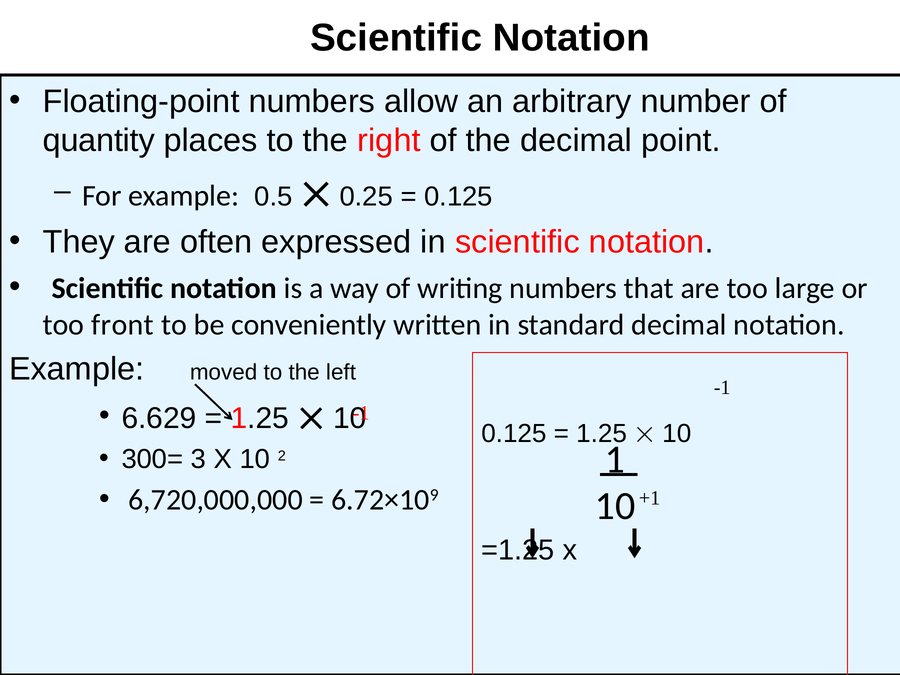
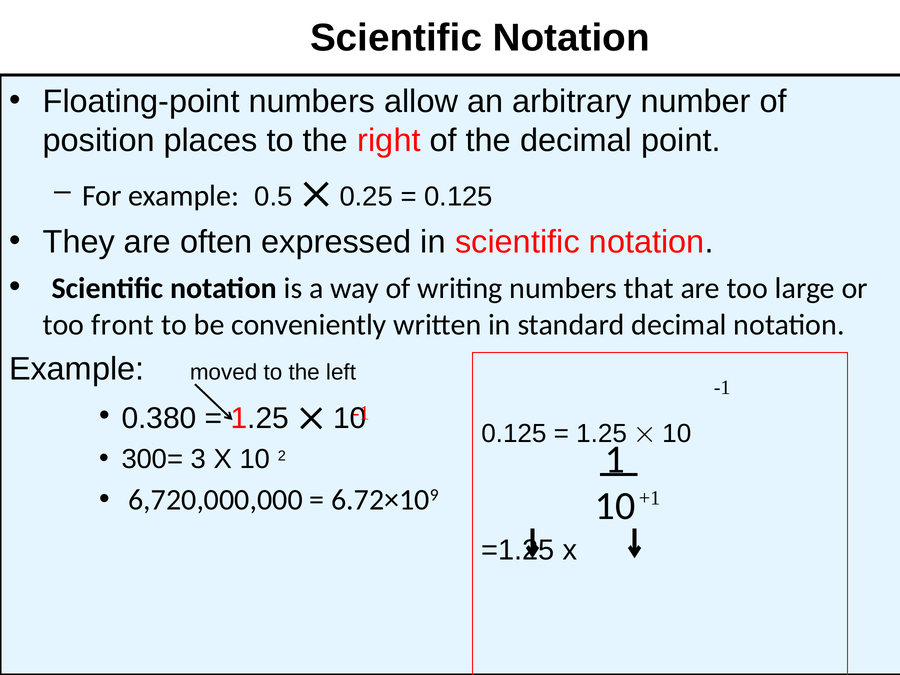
quantity: quantity -> position (99, 140)
6.629: 6.629 -> 0.380 (159, 418)
